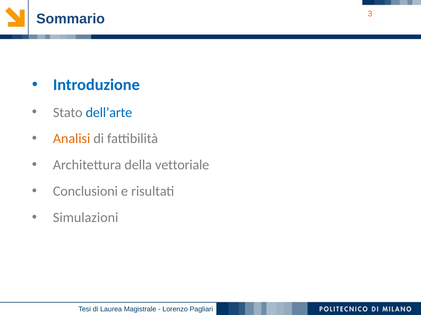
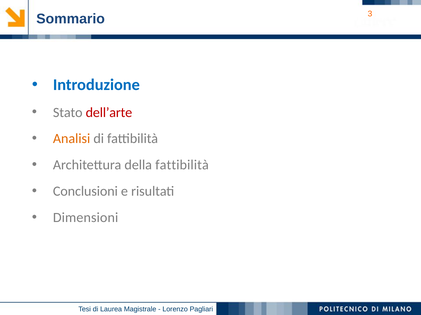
dell’arte colour: blue -> red (109, 113)
della vettoriale: vettoriale -> fattibilità (182, 165)
Simulazioni: Simulazioni -> Dimensioni (86, 218)
